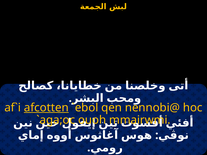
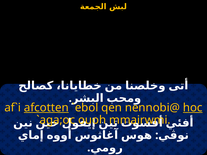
hoc underline: none -> present (193, 108)
